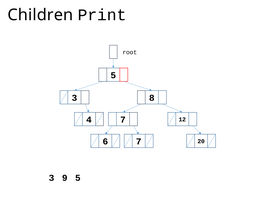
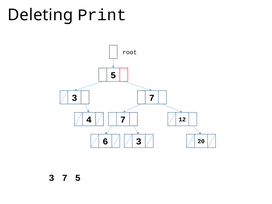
Children: Children -> Deleting (40, 15)
8: 8 -> 7 (152, 98)
6 7: 7 -> 3 (139, 142)
9: 9 -> 7 (65, 178)
